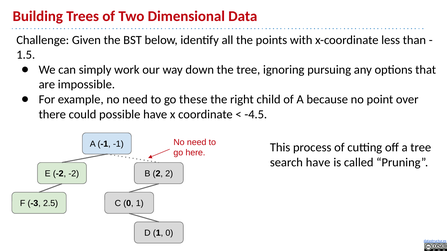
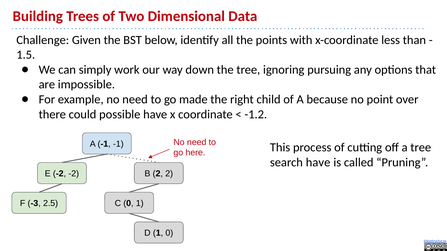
these: these -> made (193, 100)
-4.5: -4.5 -> -1.2 (256, 115)
